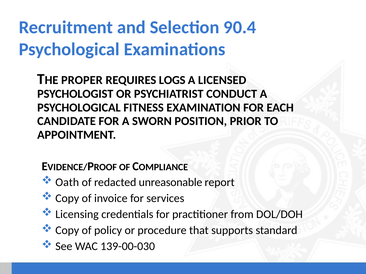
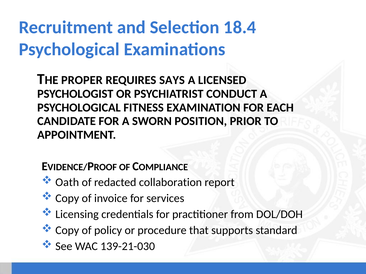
90.4: 90.4 -> 18.4 (240, 27)
LOGS: LOGS -> SAYS (172, 80)
unreasonable: unreasonable -> collaboration (170, 183)
139-00-030: 139-00-030 -> 139-21-030 (128, 247)
